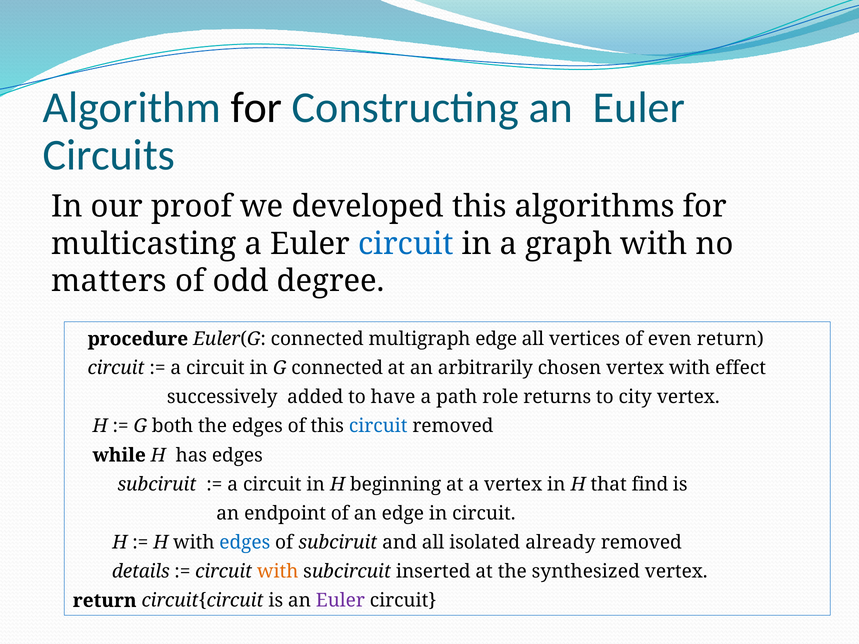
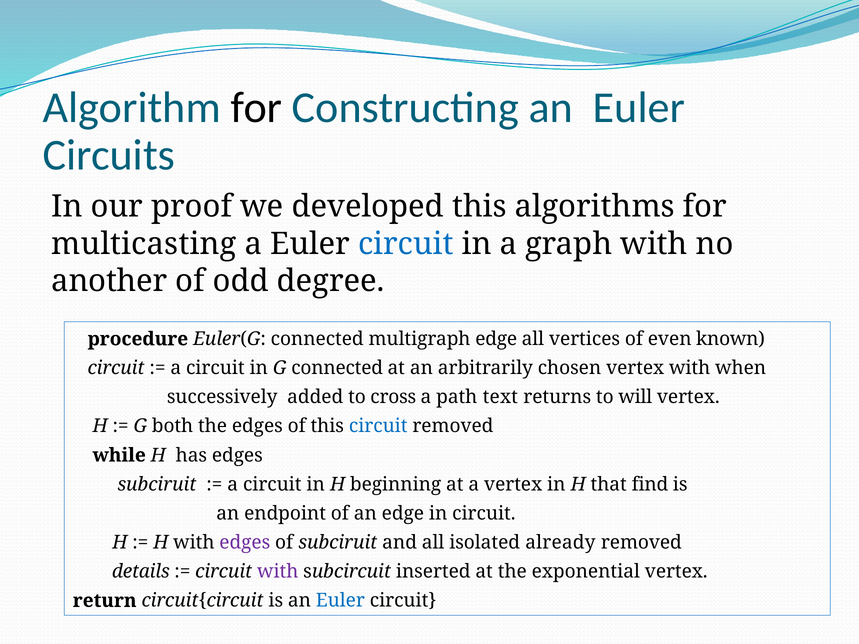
matters: matters -> another (109, 281)
even return: return -> known (730, 339)
effect: effect -> when (741, 368)
have: have -> cross (393, 397)
role: role -> text (500, 397)
city: city -> will (635, 397)
edges colour: blue -> purple (245, 543)
with colour: orange -> purple (278, 572)
synthesized: synthesized -> exponential (586, 572)
Euler colour: purple -> blue (340, 601)
